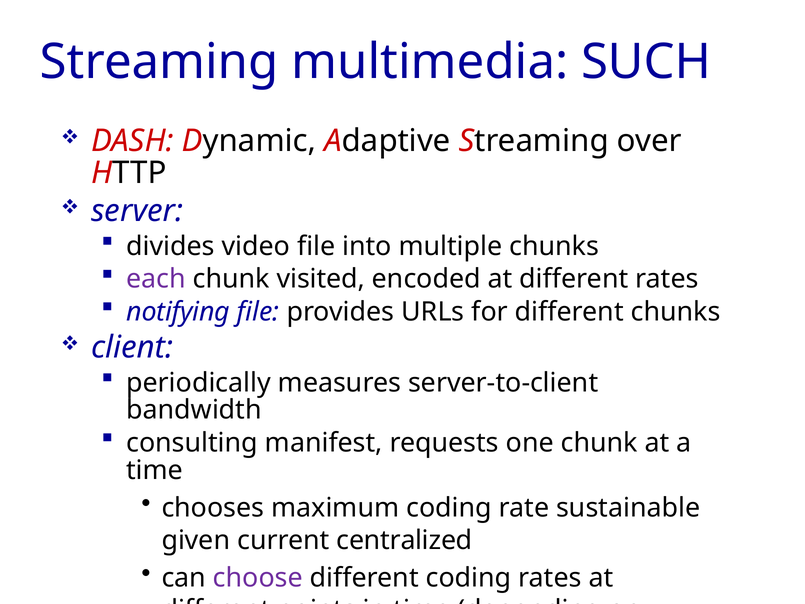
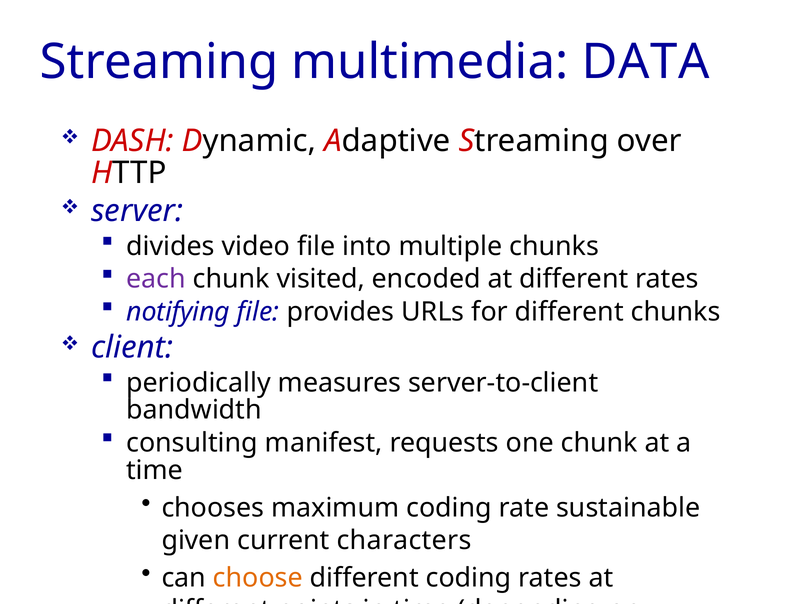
SUCH: SUCH -> DATA (646, 62)
centralized: centralized -> characters (404, 540)
choose colour: purple -> orange (258, 577)
